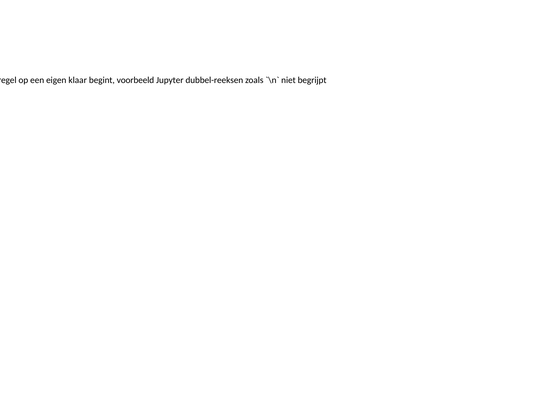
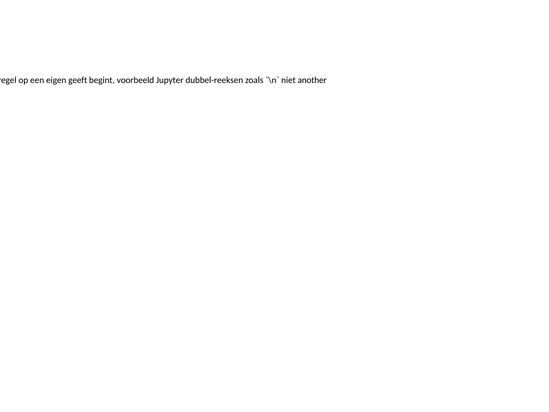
klaar: klaar -> geeft (78, 80)
begrijpt: begrijpt -> another (312, 80)
